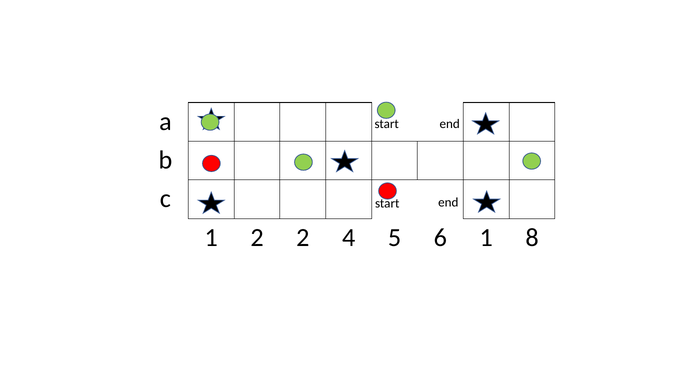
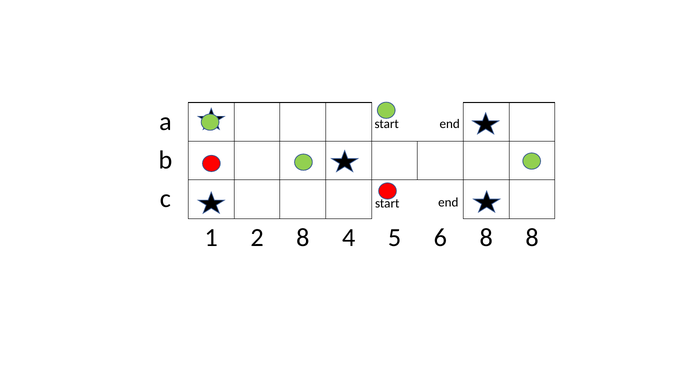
2 2: 2 -> 8 (303, 238)
6 1: 1 -> 8 (486, 238)
